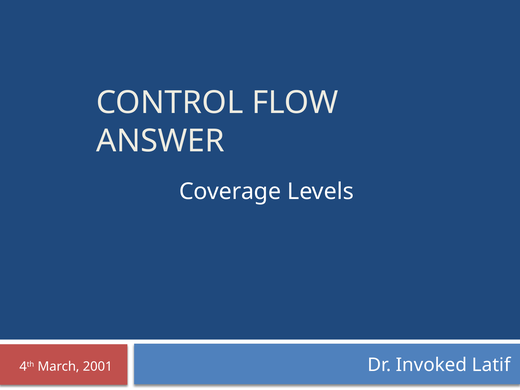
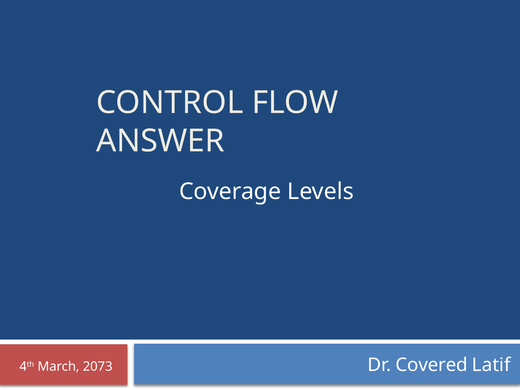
Invoked: Invoked -> Covered (432, 365)
2001: 2001 -> 2073 (98, 367)
